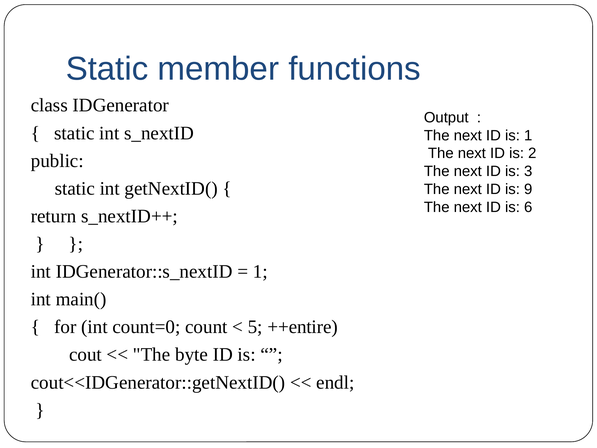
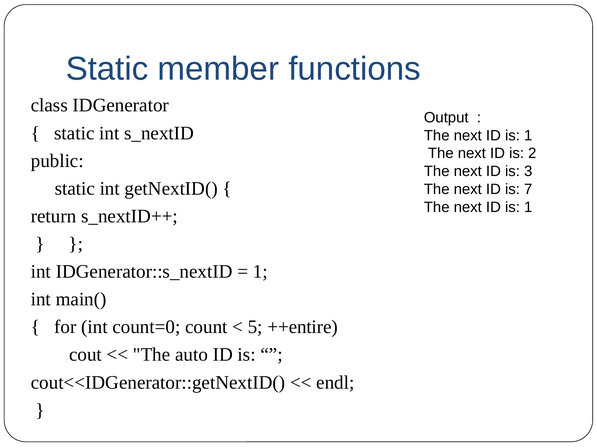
9: 9 -> 7 (528, 189)
6: 6 -> 1 (528, 207)
byte: byte -> auto (192, 354)
